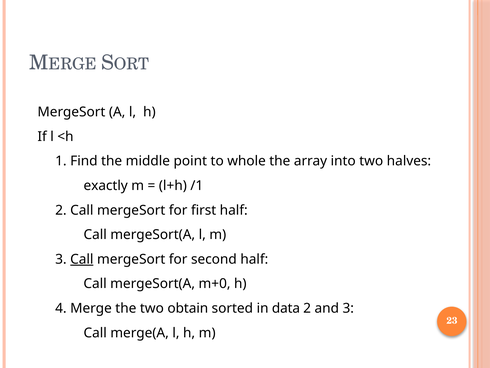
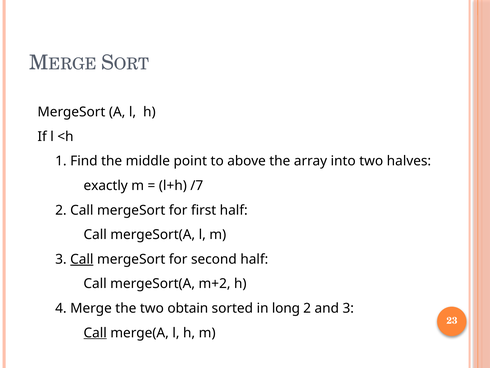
whole: whole -> above (247, 161)
/1: /1 -> /7 (197, 185)
m+0: m+0 -> m+2 (215, 283)
data: data -> long (286, 308)
Call underline: none -> present (95, 332)
